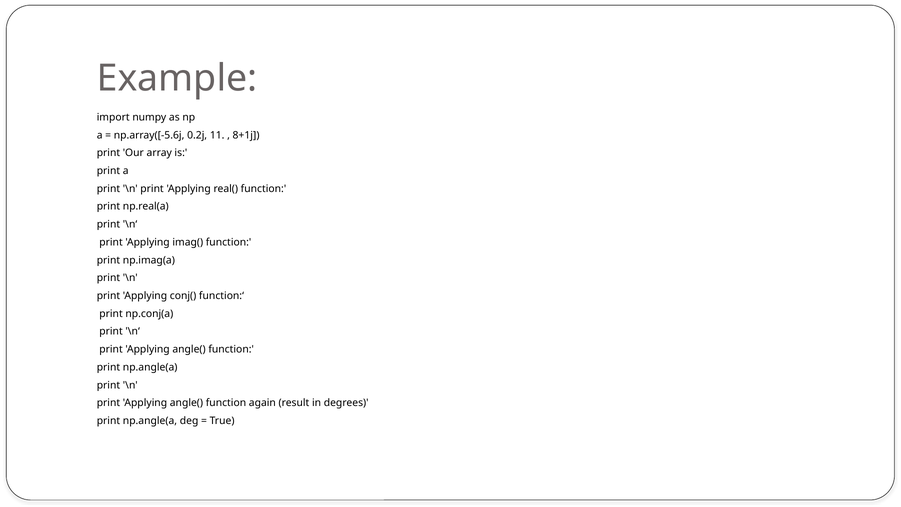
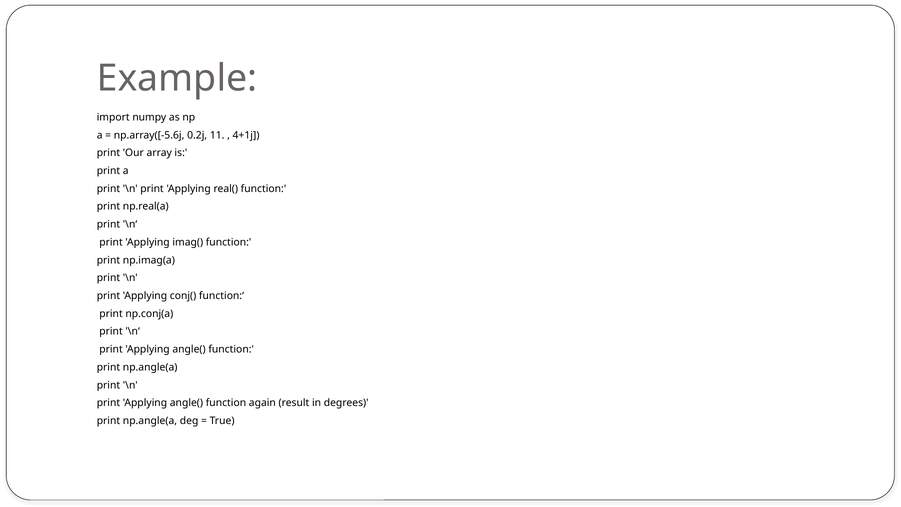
8+1j: 8+1j -> 4+1j (246, 135)
